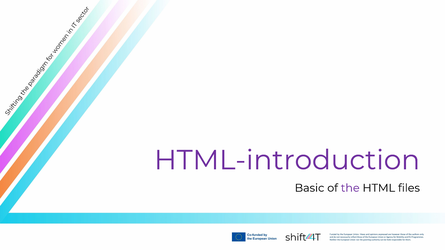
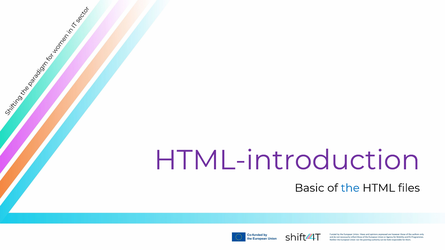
the colour: purple -> blue (350, 188)
